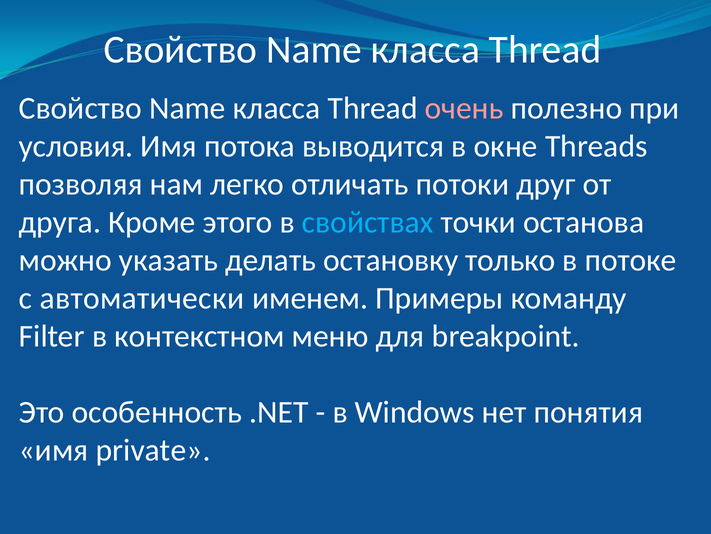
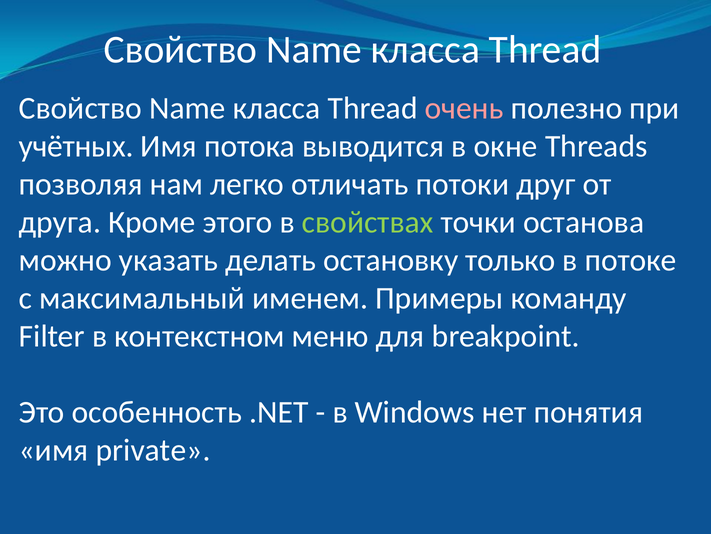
условия: условия -> учётных (76, 146)
свойствах colour: light blue -> light green (368, 222)
автоматически: автоматически -> максимальный (142, 298)
